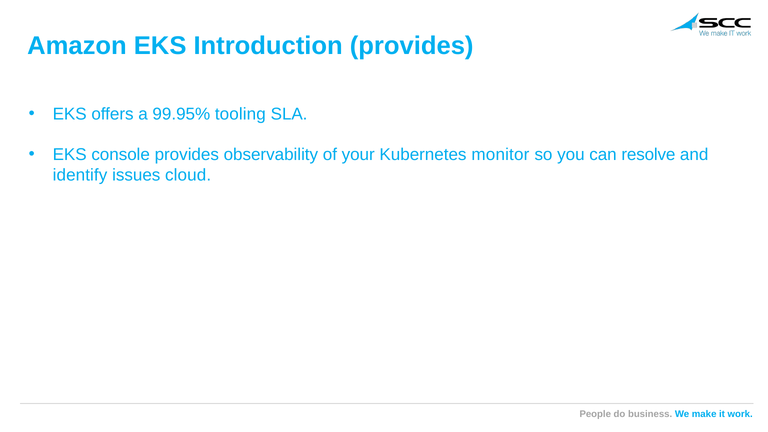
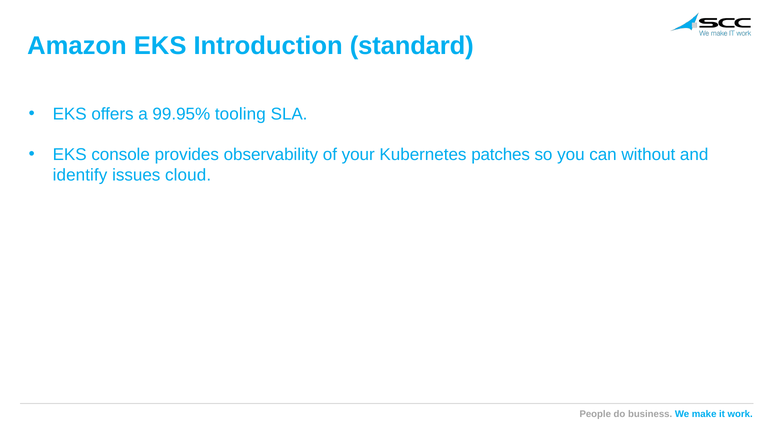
Introduction provides: provides -> standard (412, 46)
monitor: monitor -> patches (501, 155)
resolve: resolve -> without (648, 155)
